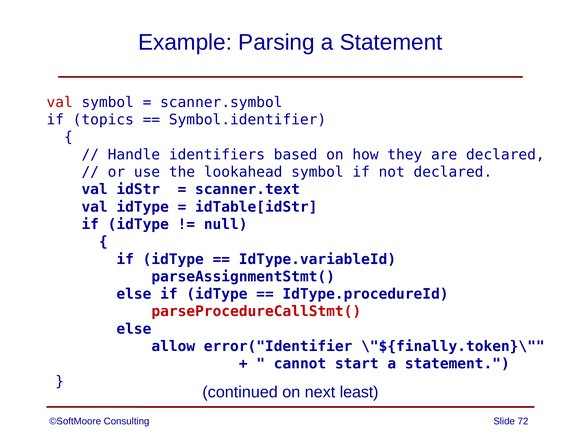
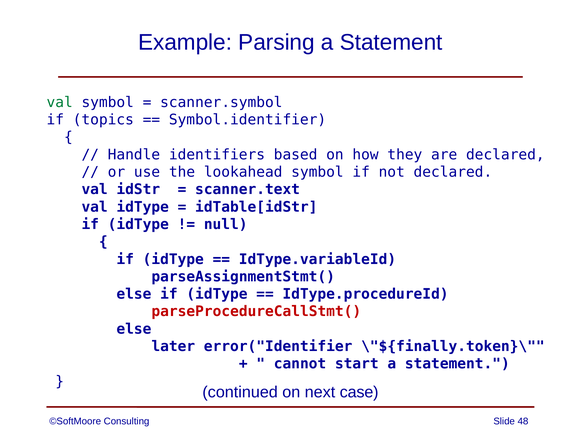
val colour: red -> green (60, 102)
allow: allow -> later (173, 346)
least: least -> case (359, 392)
72: 72 -> 48 (523, 421)
